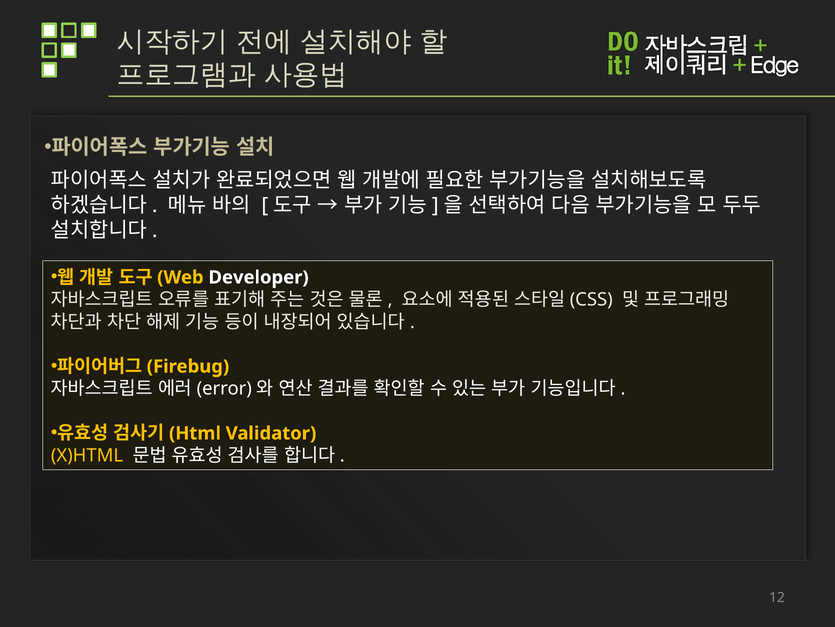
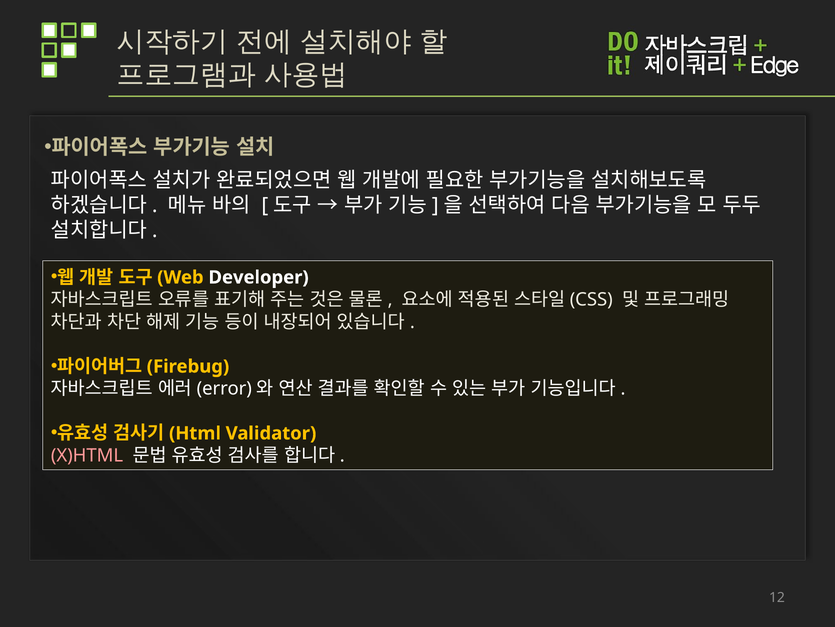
X)HTML colour: yellow -> pink (87, 455)
